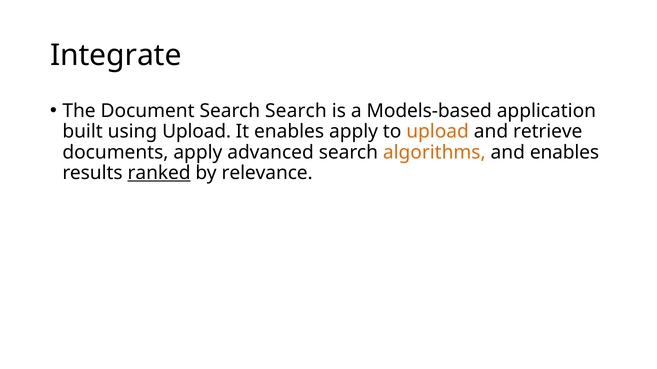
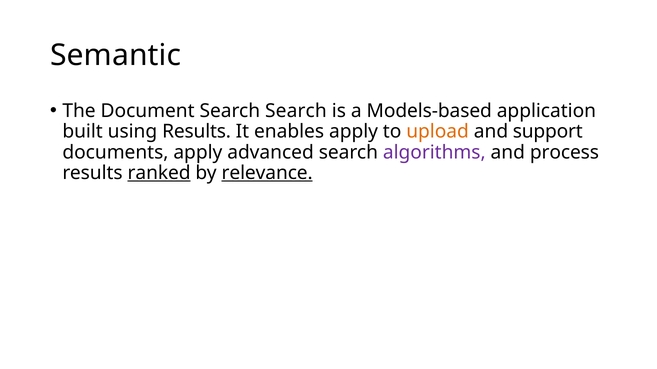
Integrate: Integrate -> Semantic (116, 55)
using Upload: Upload -> Results (197, 132)
retrieve: retrieve -> support (548, 132)
algorithms colour: orange -> purple (434, 152)
and enables: enables -> process (564, 152)
relevance underline: none -> present (267, 173)
